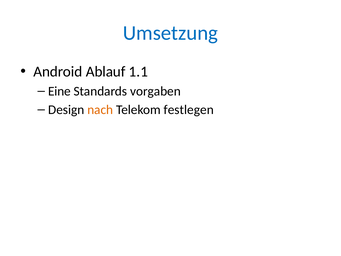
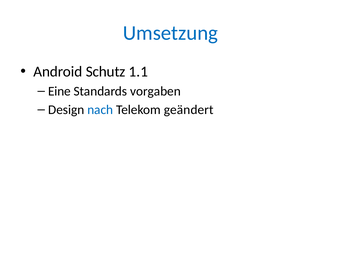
Ablauf: Ablauf -> Schutz (106, 72)
nach colour: orange -> blue (100, 110)
festlegen: festlegen -> geändert (189, 110)
